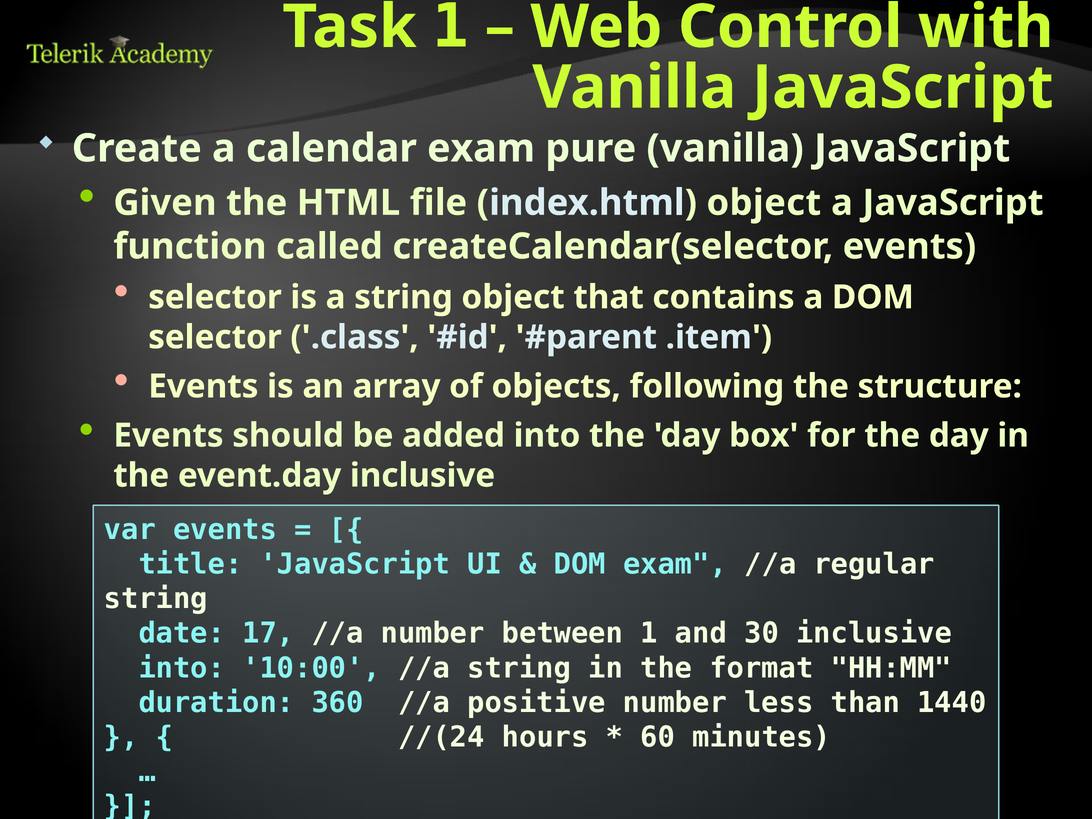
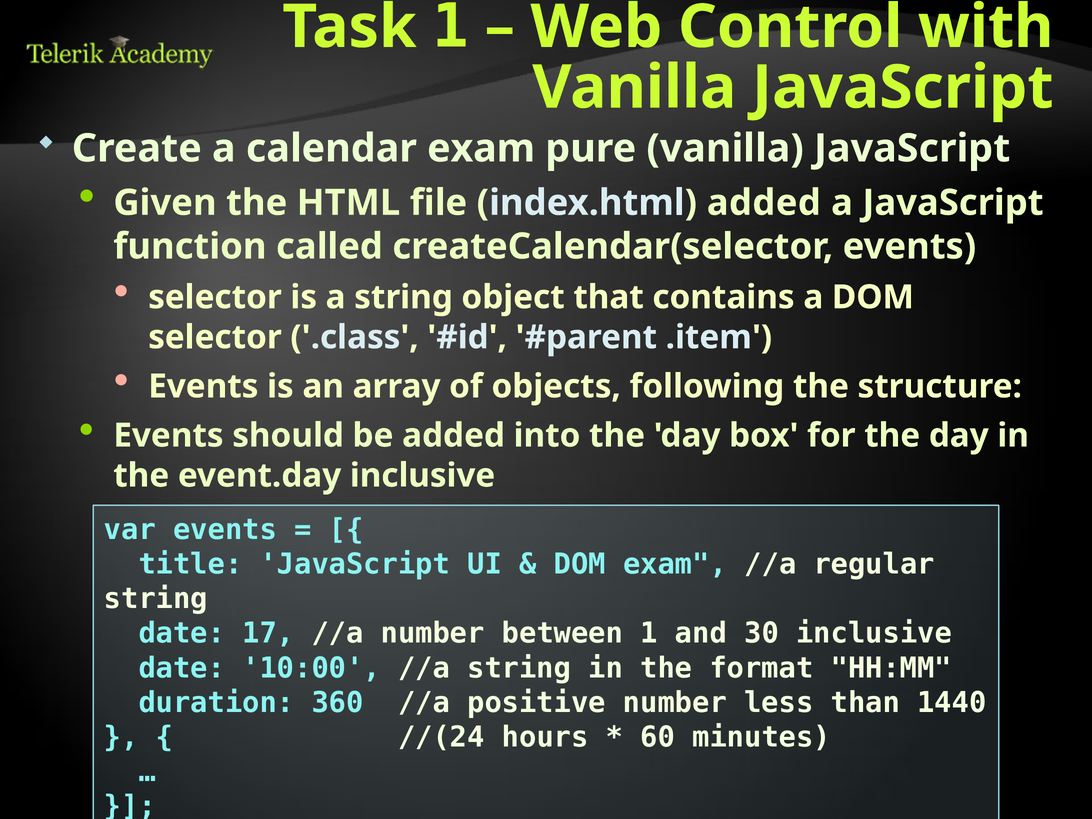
index.html object: object -> added (764, 203)
into: into -> date (182, 668)
